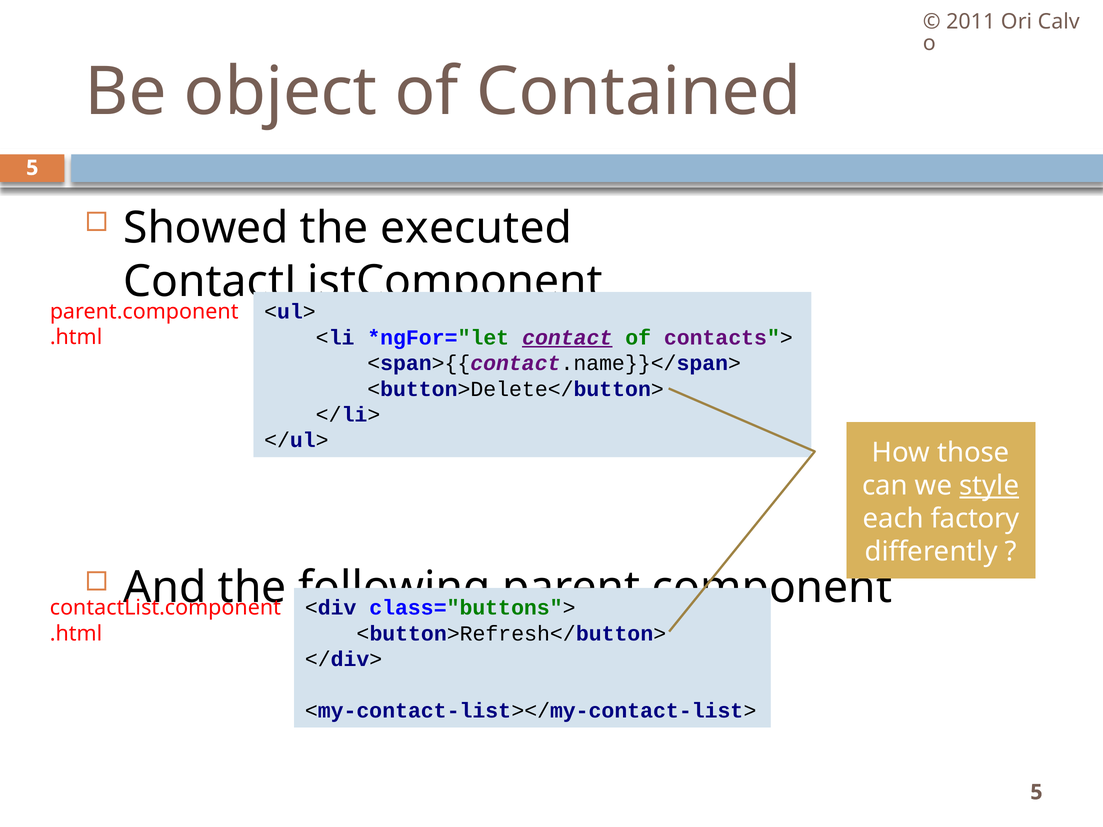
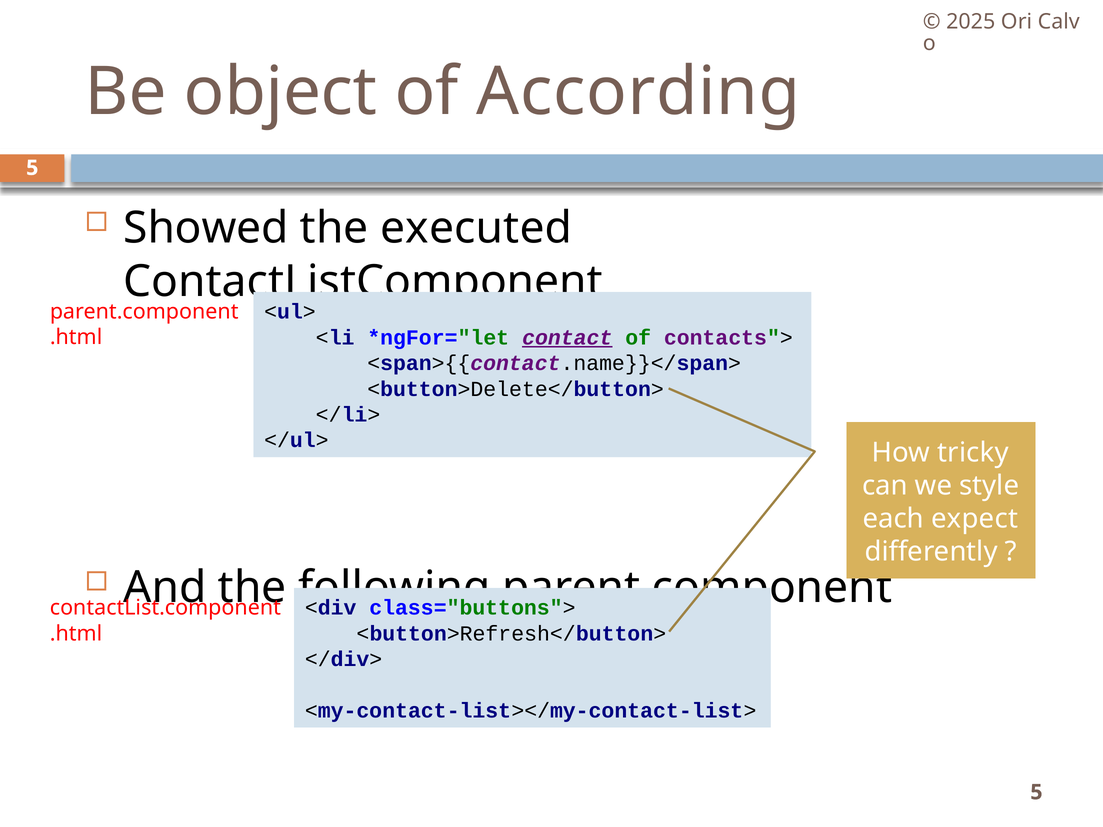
2011: 2011 -> 2025 (971, 22)
Contained: Contained -> According (638, 92)
those: those -> tricky (973, 453)
style underline: present -> none (989, 486)
factory: factory -> expect (975, 519)
